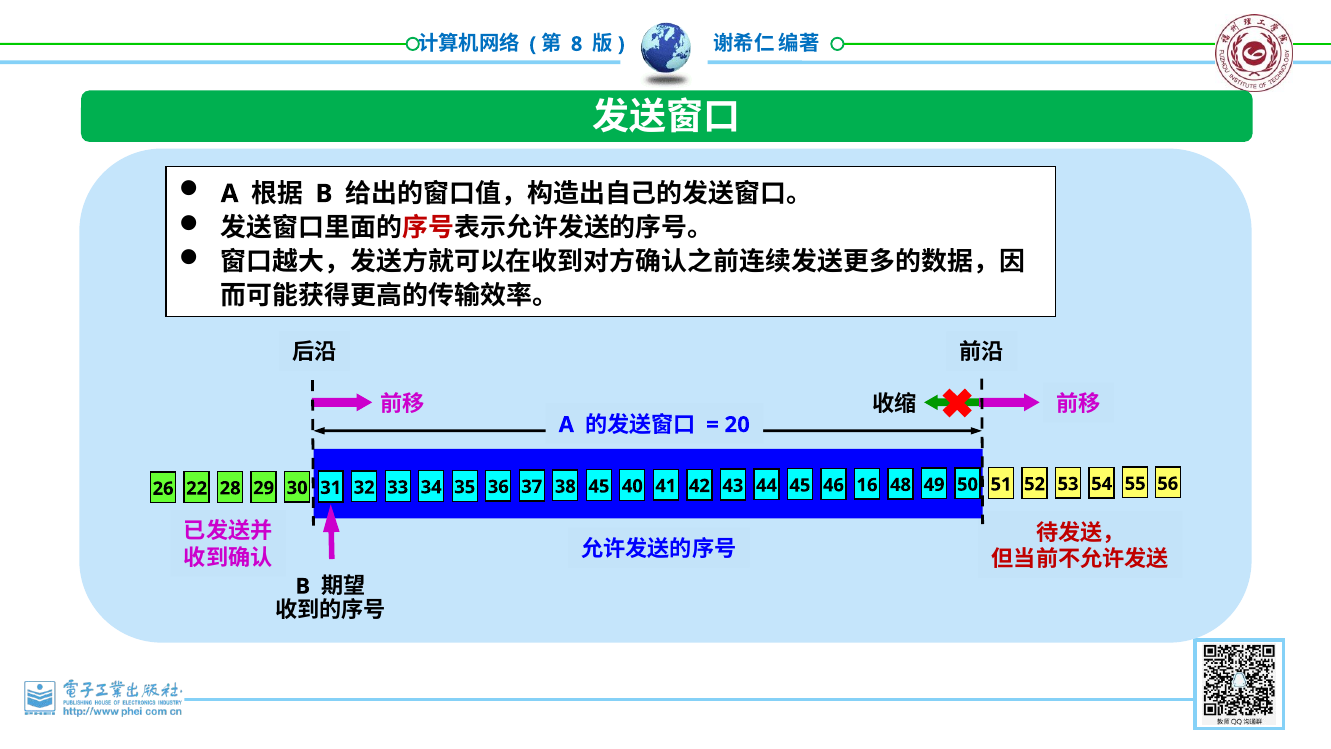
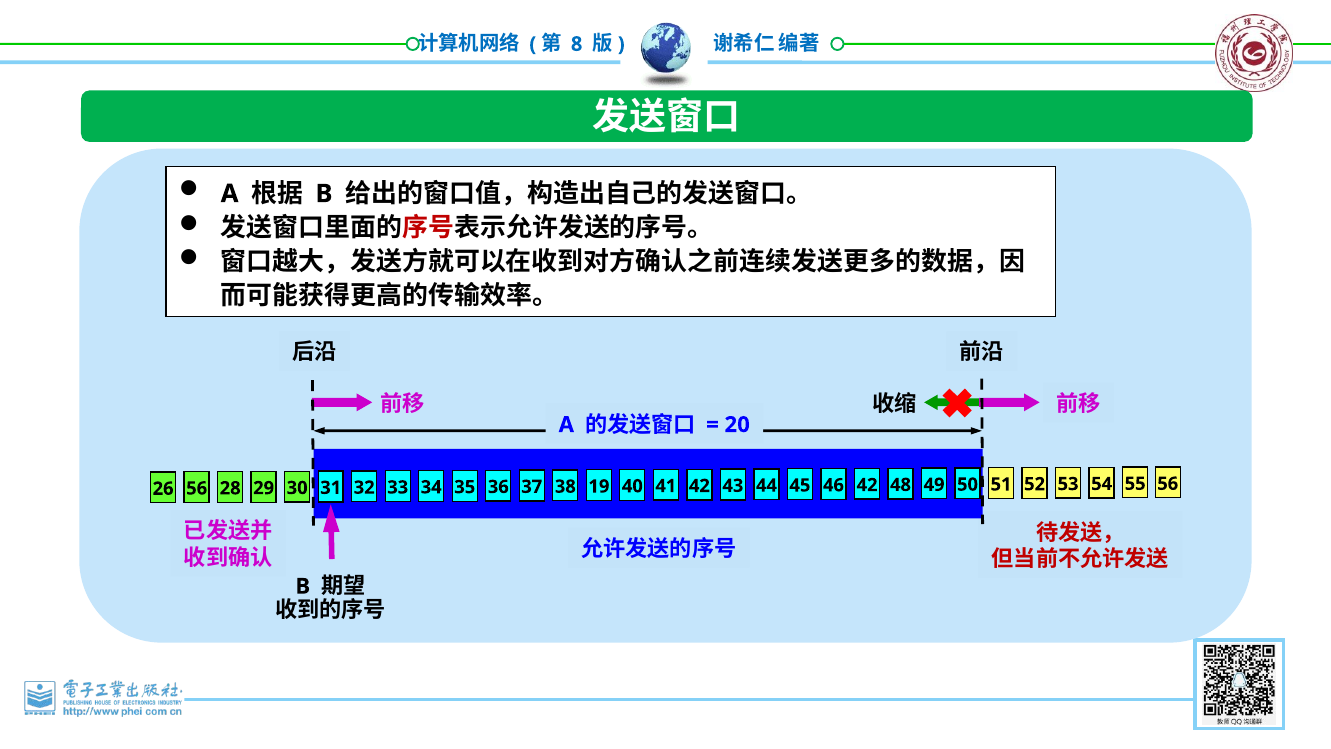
26 22: 22 -> 56 (197, 488)
38 45: 45 -> 19 (599, 486)
46 16: 16 -> 42 (867, 485)
